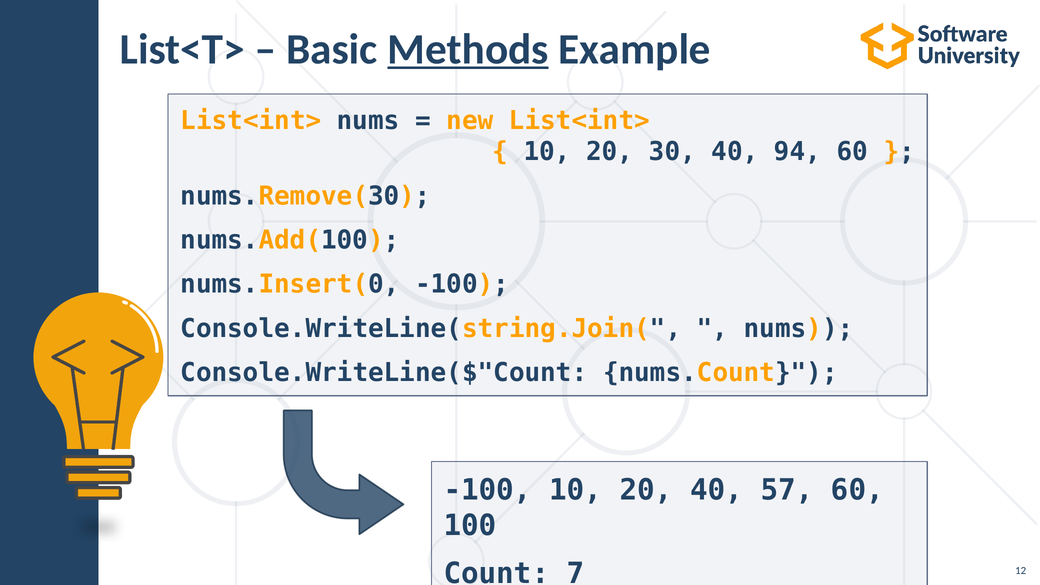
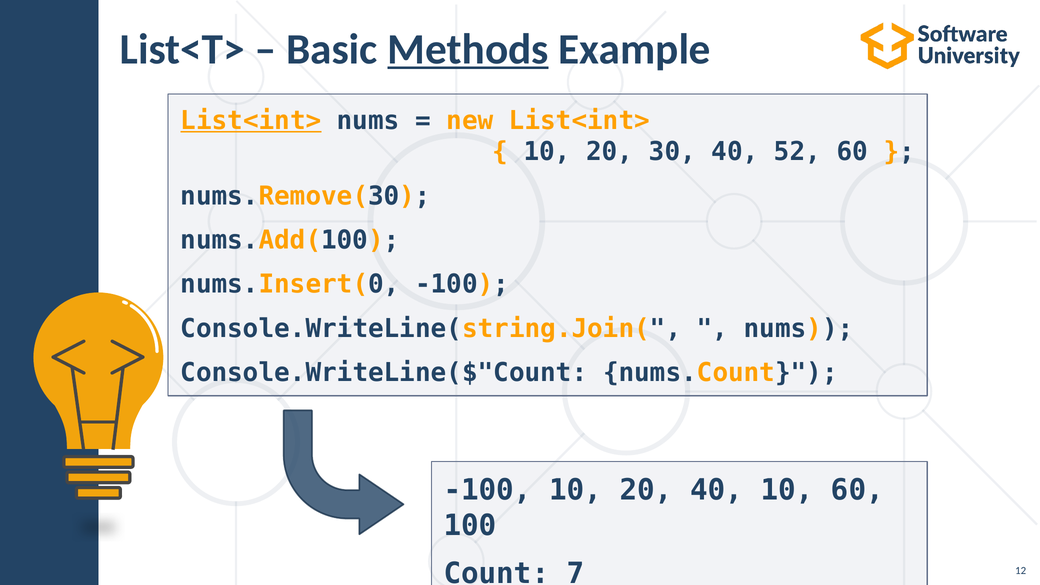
List<int> underline: none -> present (251, 121)
94: 94 -> 52 (797, 152)
40 57: 57 -> 10 (787, 490)
